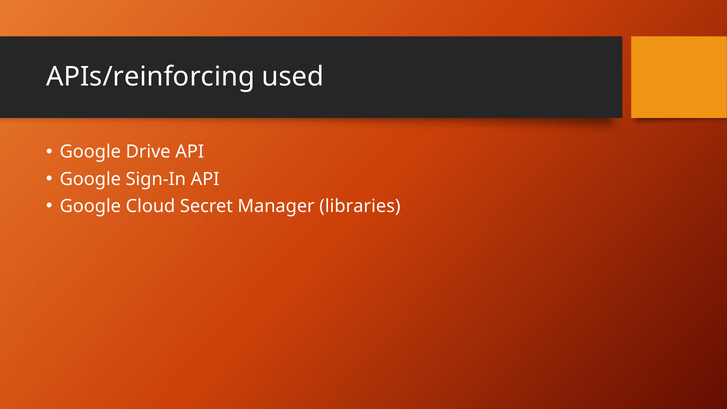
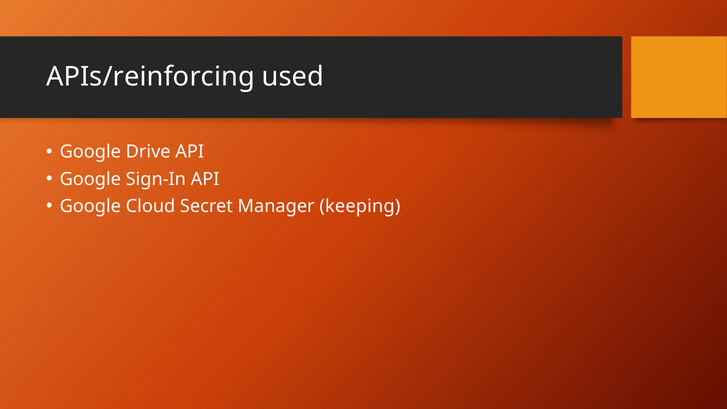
libraries: libraries -> keeping (360, 206)
